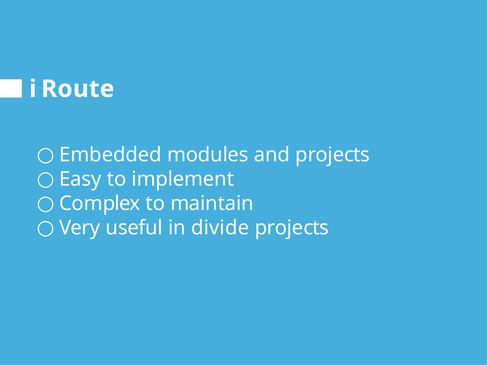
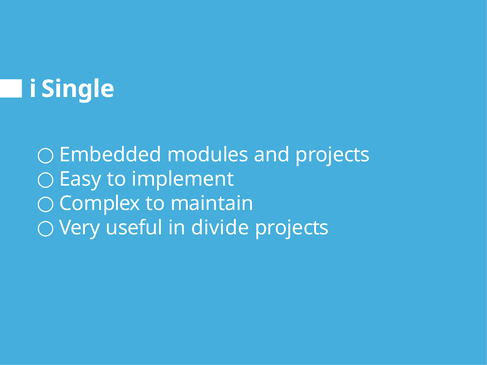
Route: Route -> Single (78, 89)
